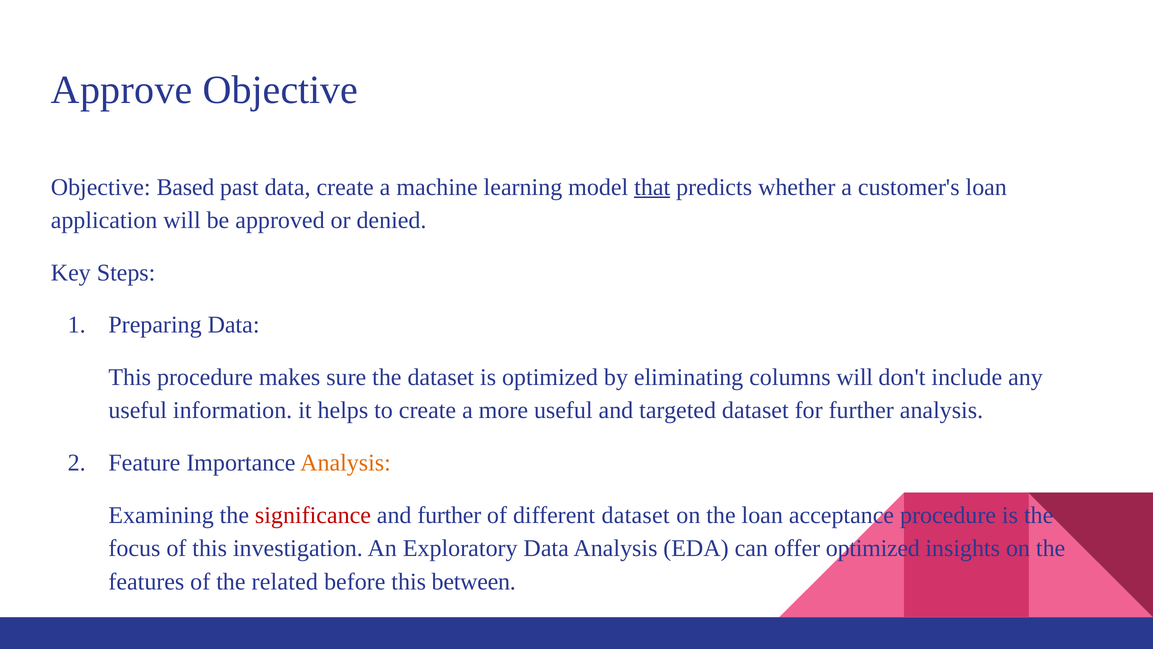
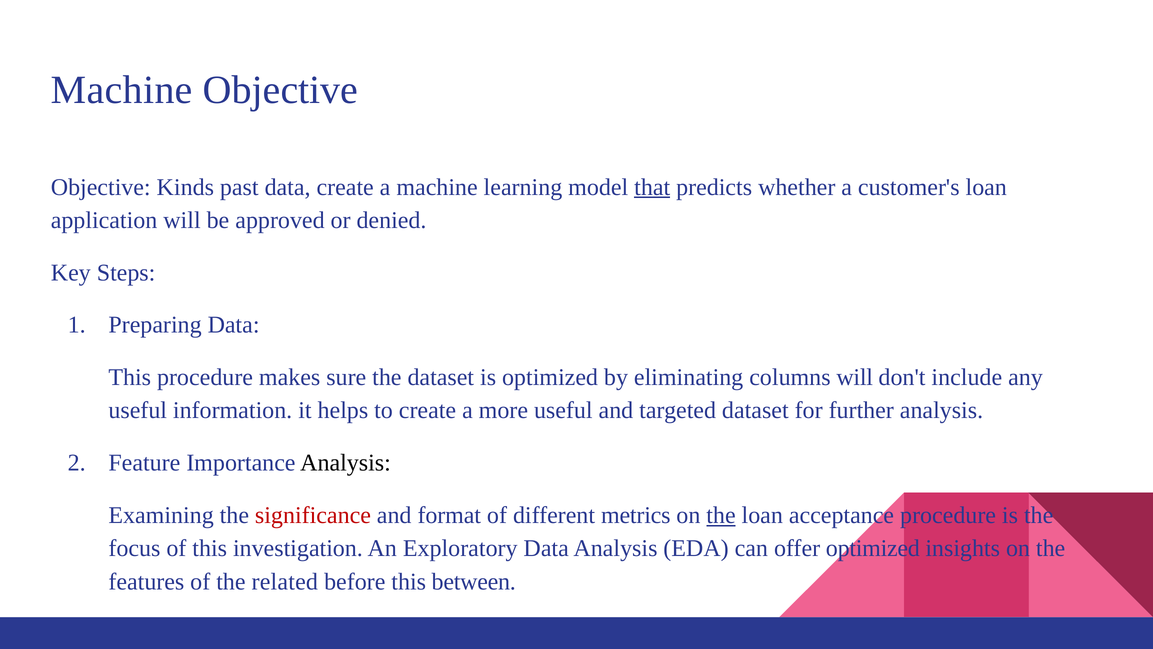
Approve: Approve -> Machine (122, 90)
Based: Based -> Kinds (185, 187)
Analysis colour: orange -> black (346, 463)
and further: further -> format (449, 515)
different dataset: dataset -> metrics (636, 515)
the underline: none -> present (721, 515)
